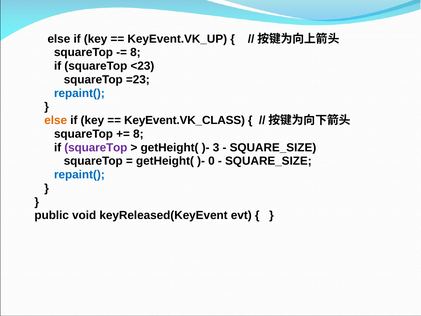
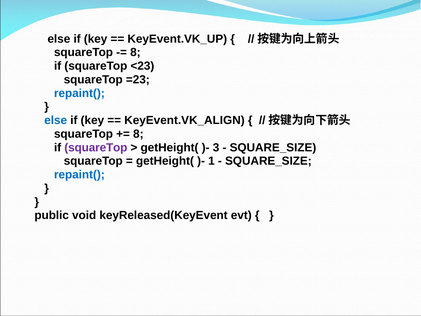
else colour: orange -> blue (56, 120)
KeyEvent.VK_CLASS: KeyEvent.VK_CLASS -> KeyEvent.VK_ALIGN (184, 120)
0: 0 -> 1 (211, 161)
